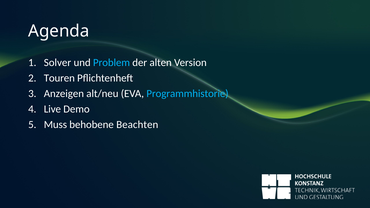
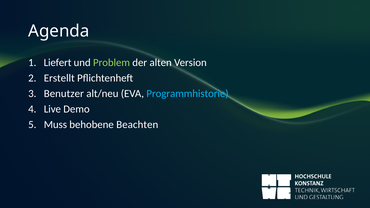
Solver: Solver -> Liefert (58, 63)
Problem colour: light blue -> light green (111, 63)
Touren: Touren -> Erstellt (59, 78)
Anzeigen: Anzeigen -> Benutzer (64, 94)
